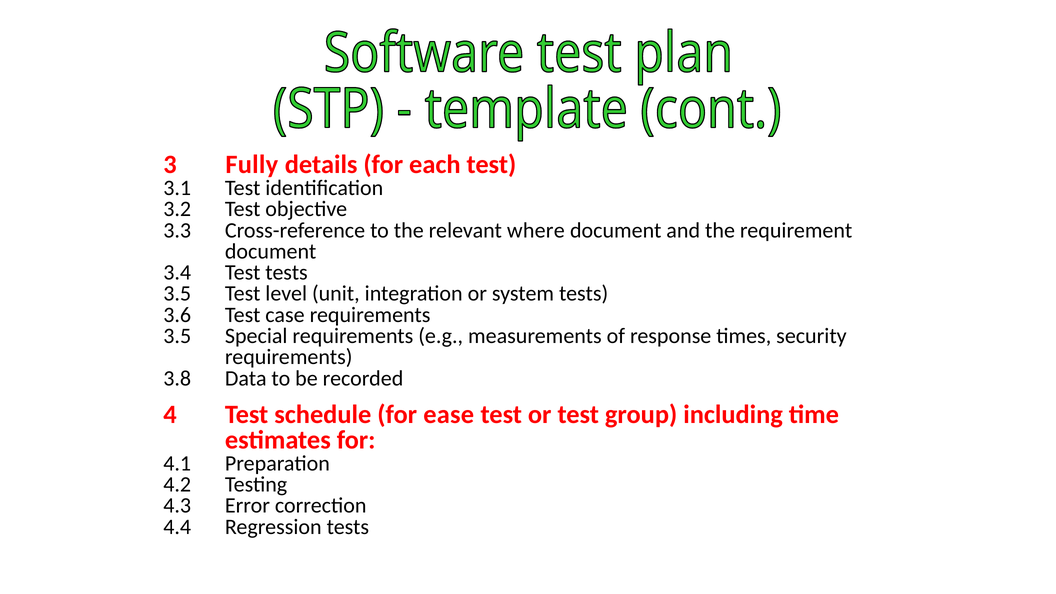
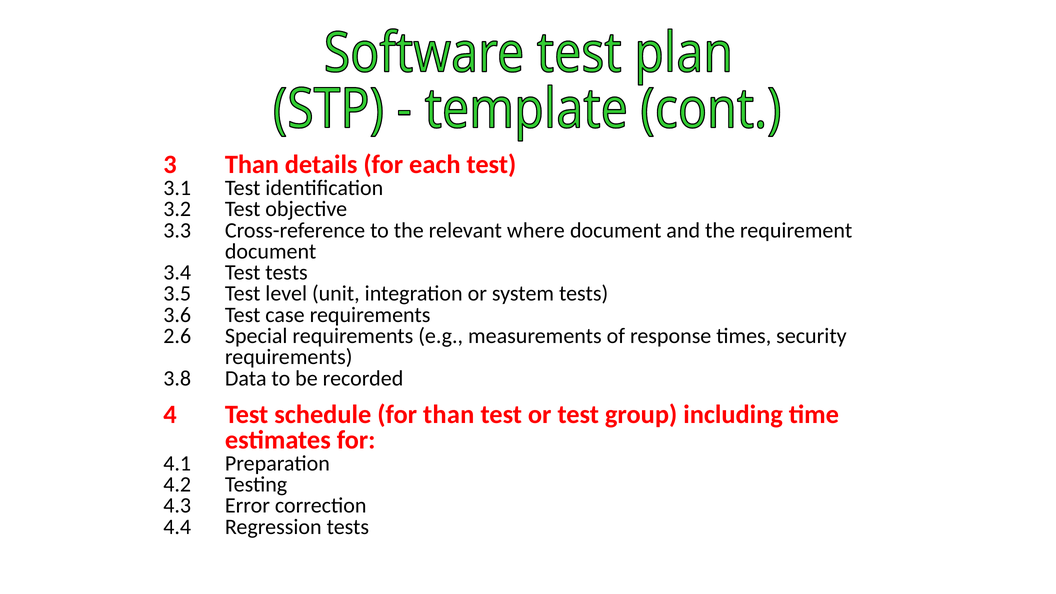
3 Fully: Fully -> Than (252, 165)
3.5: 3.5 -> 2.6 (177, 336)
for ease: ease -> than (449, 415)
